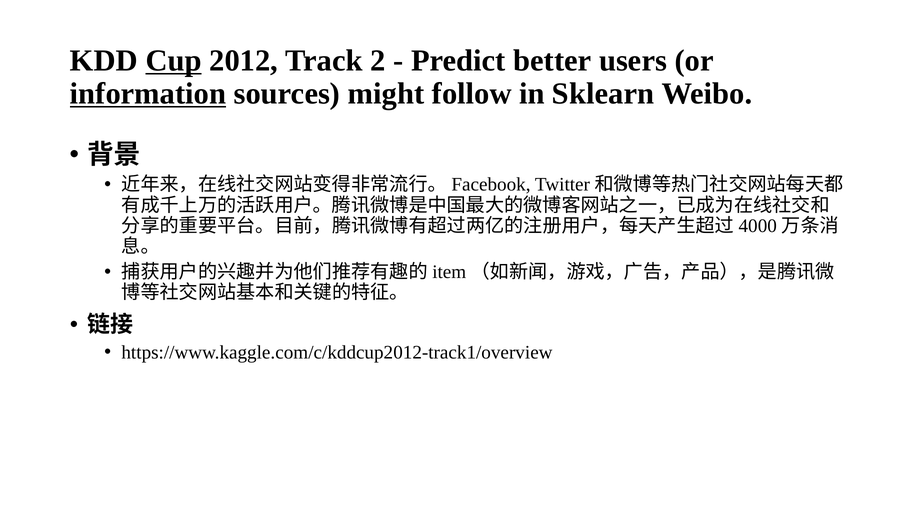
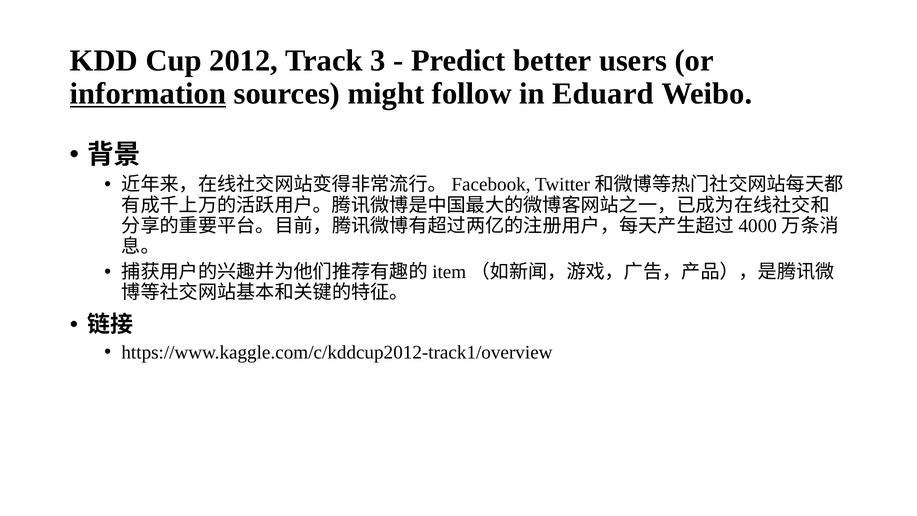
Cup underline: present -> none (174, 61)
2: 2 -> 3 (378, 61)
Sklearn: Sklearn -> Eduard (603, 94)
